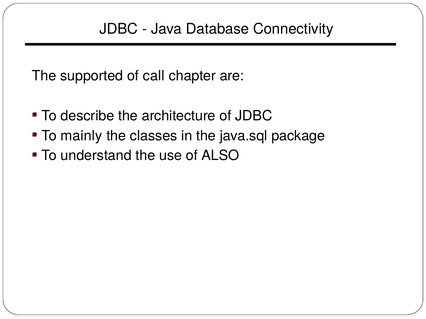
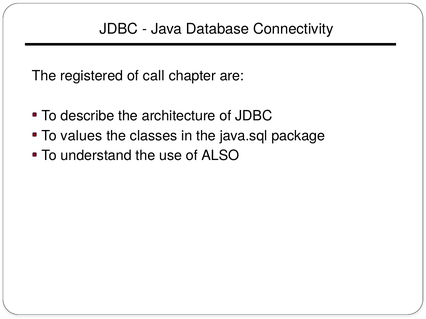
supported: supported -> registered (92, 76)
mainly: mainly -> values (81, 136)
